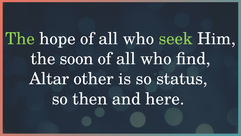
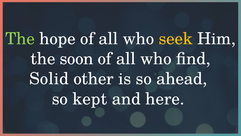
seek colour: light green -> yellow (176, 39)
Altar: Altar -> Solid (49, 78)
status: status -> ahead (182, 78)
then: then -> kept (90, 99)
